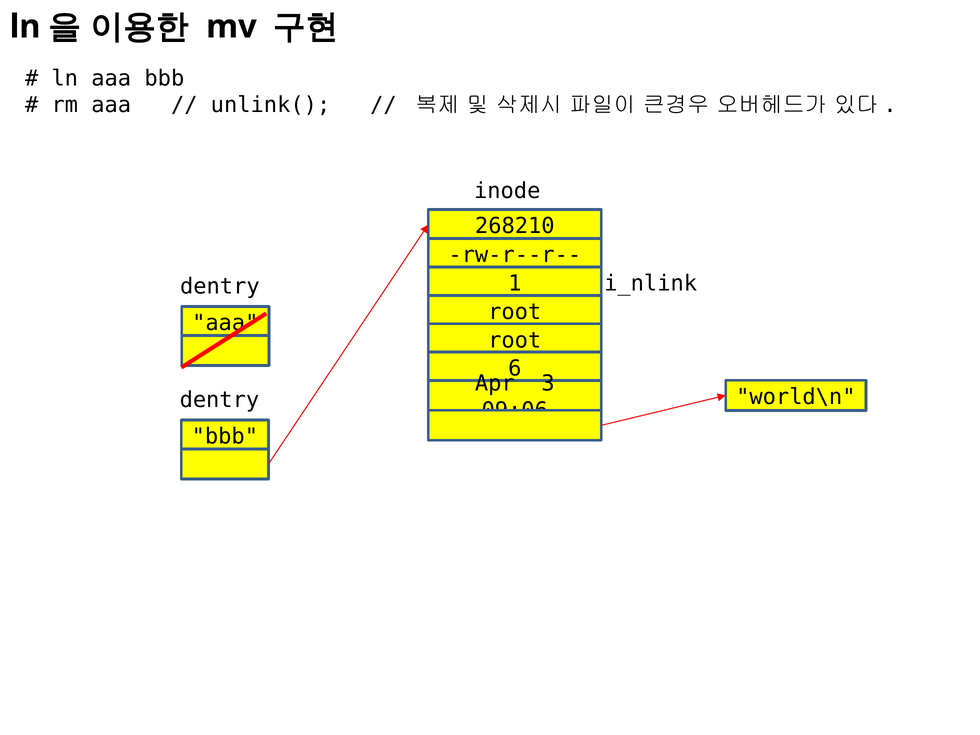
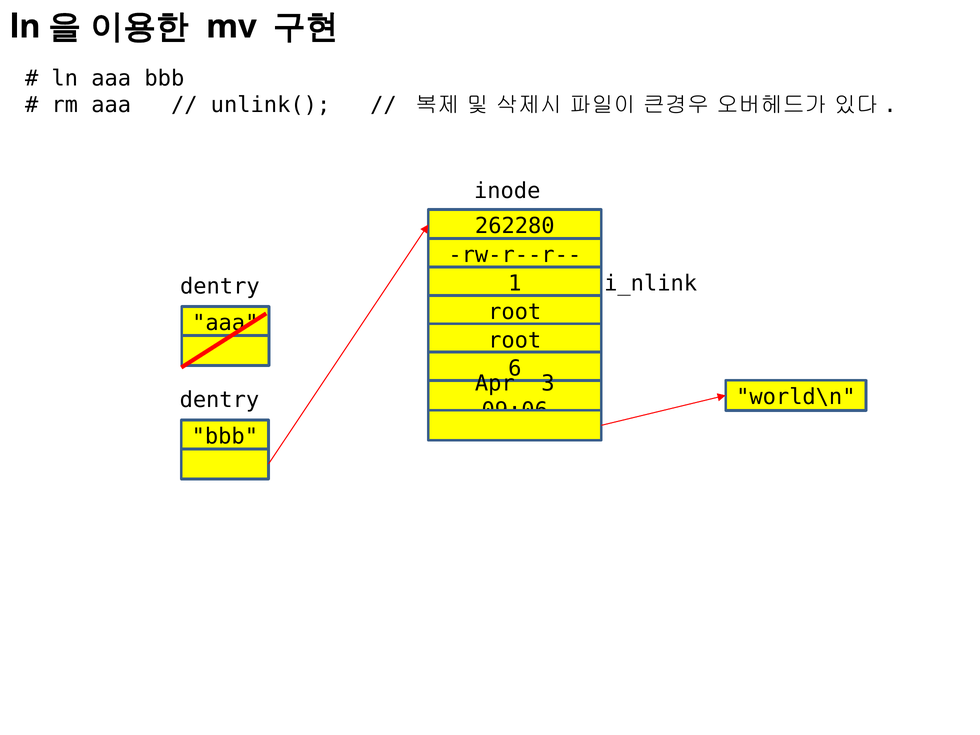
268210: 268210 -> 262280 (515, 226)
